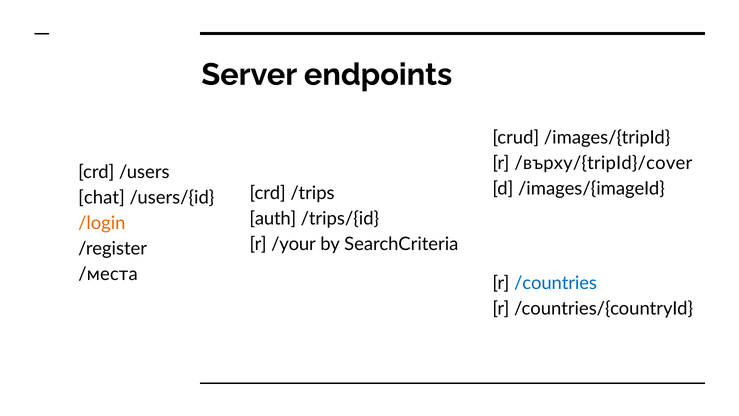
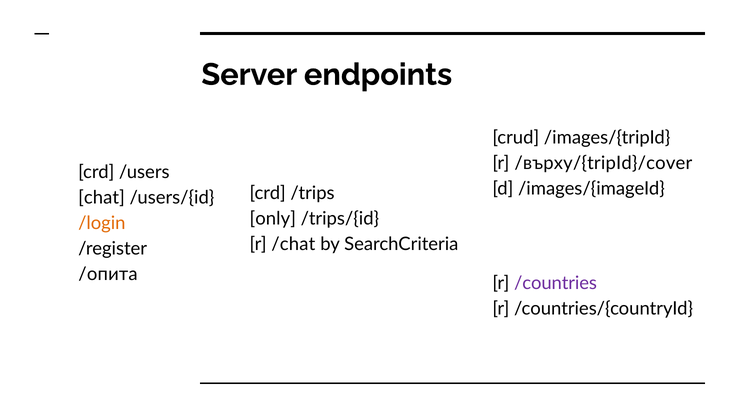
auth: auth -> only (273, 218)
/your: /your -> /chat (293, 244)
/места: /места -> /опита (108, 274)
/countries colour: blue -> purple (556, 283)
